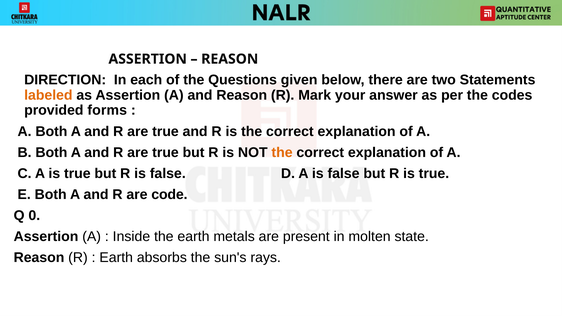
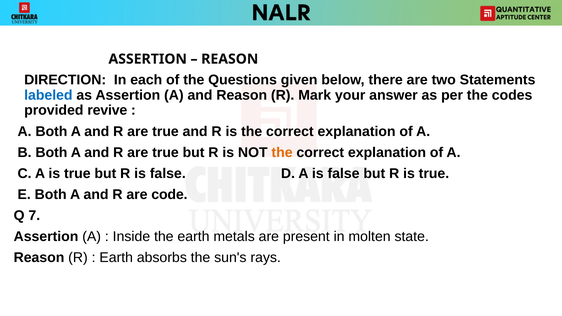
labeled colour: orange -> blue (48, 95)
forms: forms -> revive (107, 110)
0: 0 -> 7 (34, 216)
